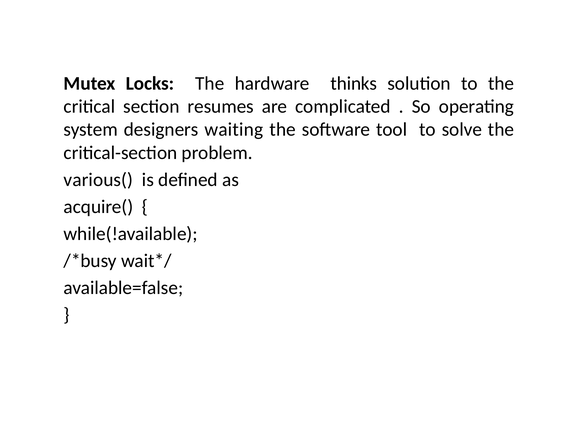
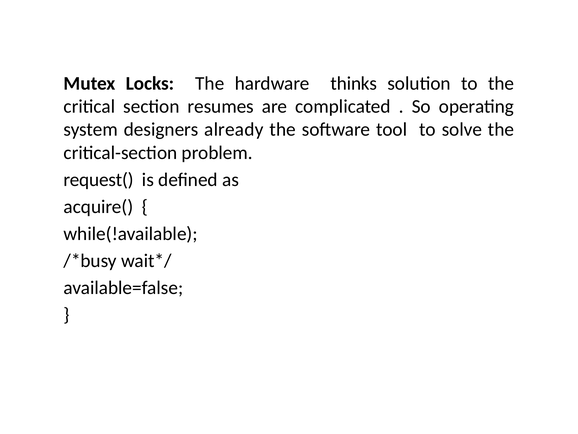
waiting: waiting -> already (234, 129)
various(: various( -> request( (99, 180)
